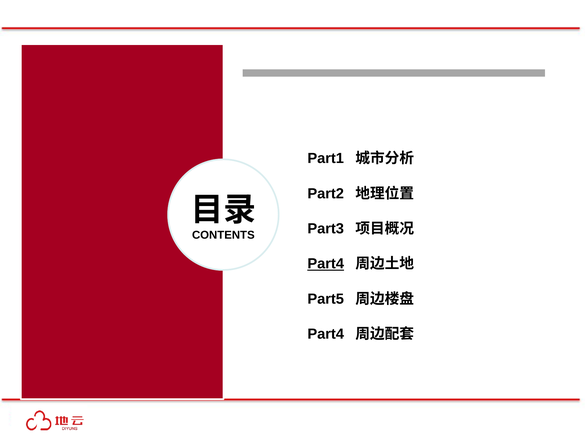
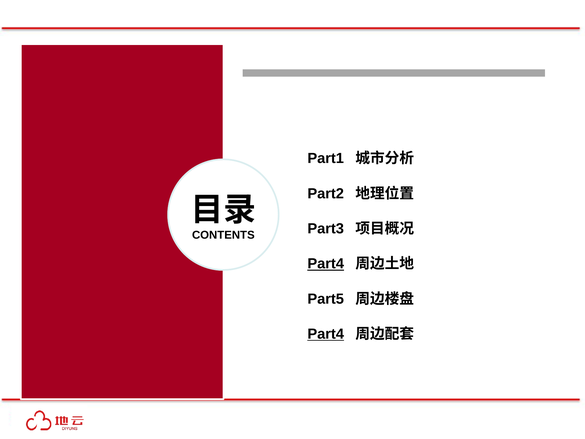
Part4 underline: none -> present (326, 334)
